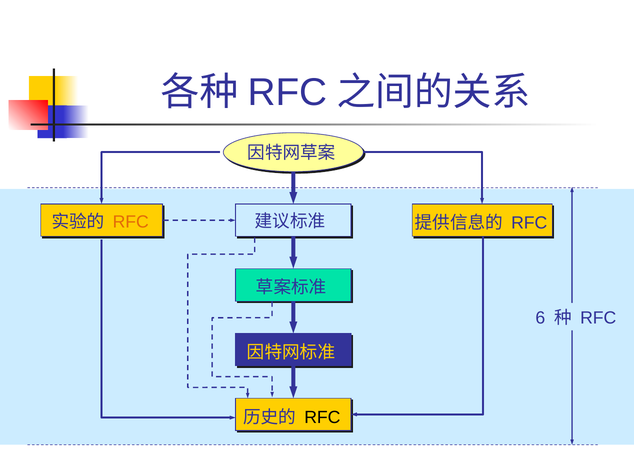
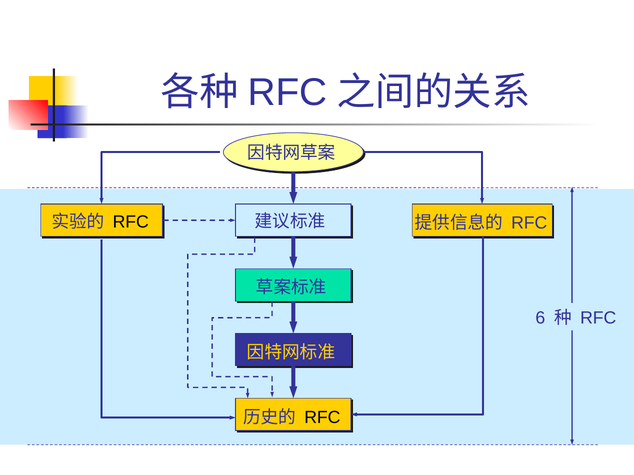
RFC colour: orange -> black (131, 222)
